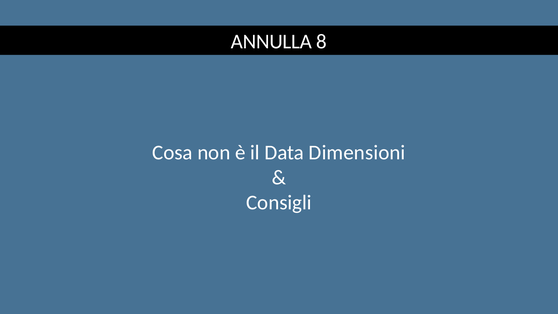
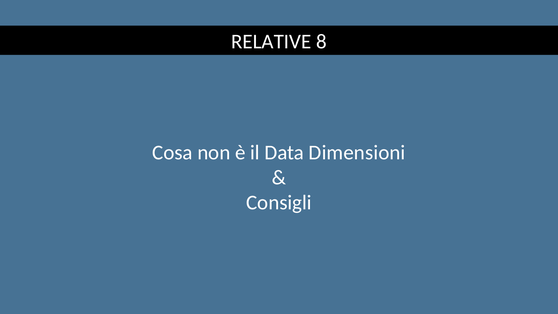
ANNULLA: ANNULLA -> RELATIVE (271, 42)
